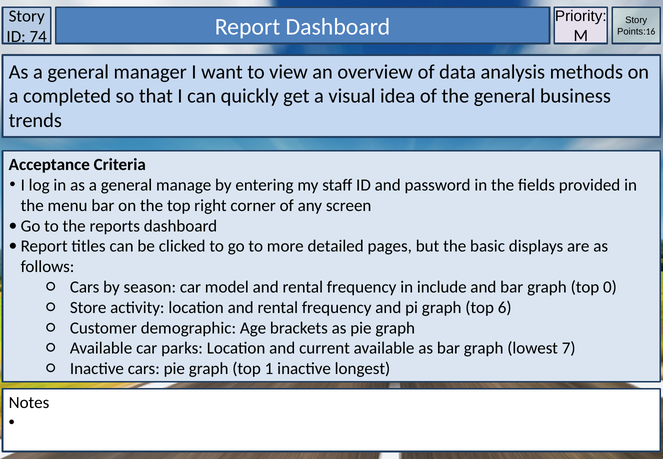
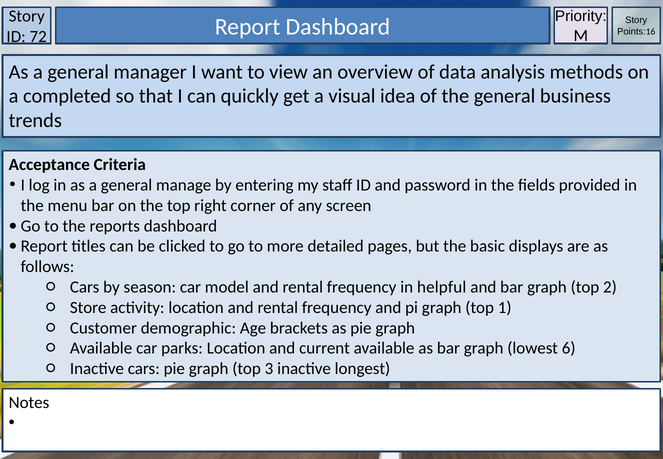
74: 74 -> 72 (38, 37)
include: include -> helpful (442, 287)
0: 0 -> 2 (610, 287)
6: 6 -> 1 (505, 308)
7: 7 -> 6 (569, 348)
1: 1 -> 3 (269, 369)
